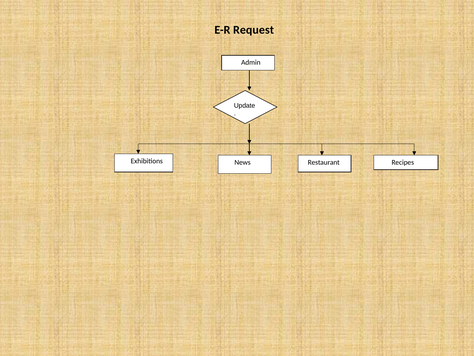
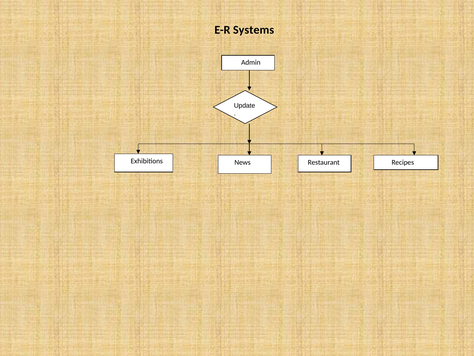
Request: Request -> Systems (254, 30)
